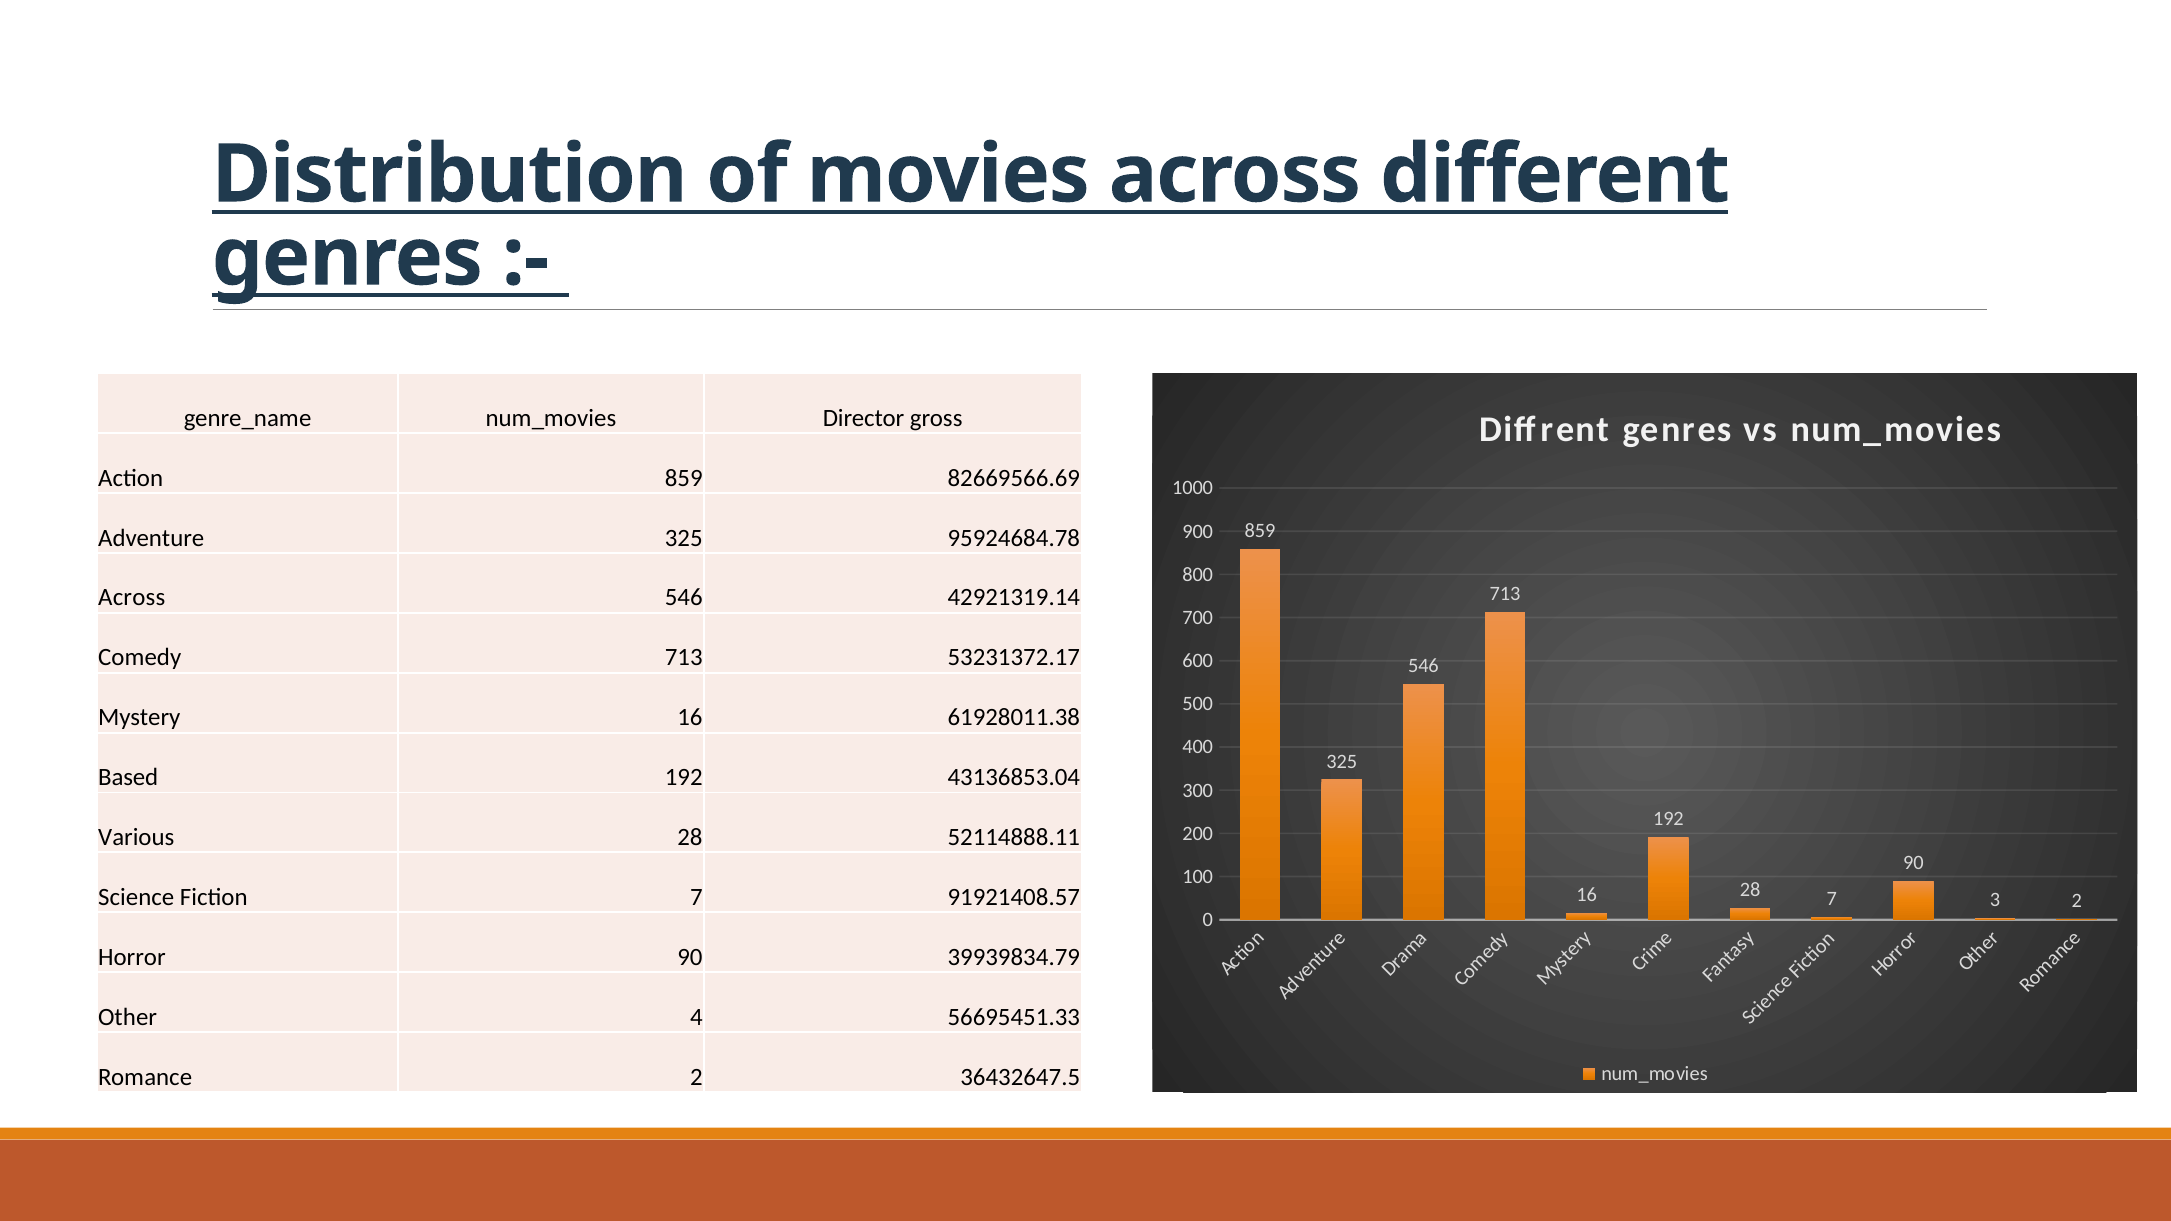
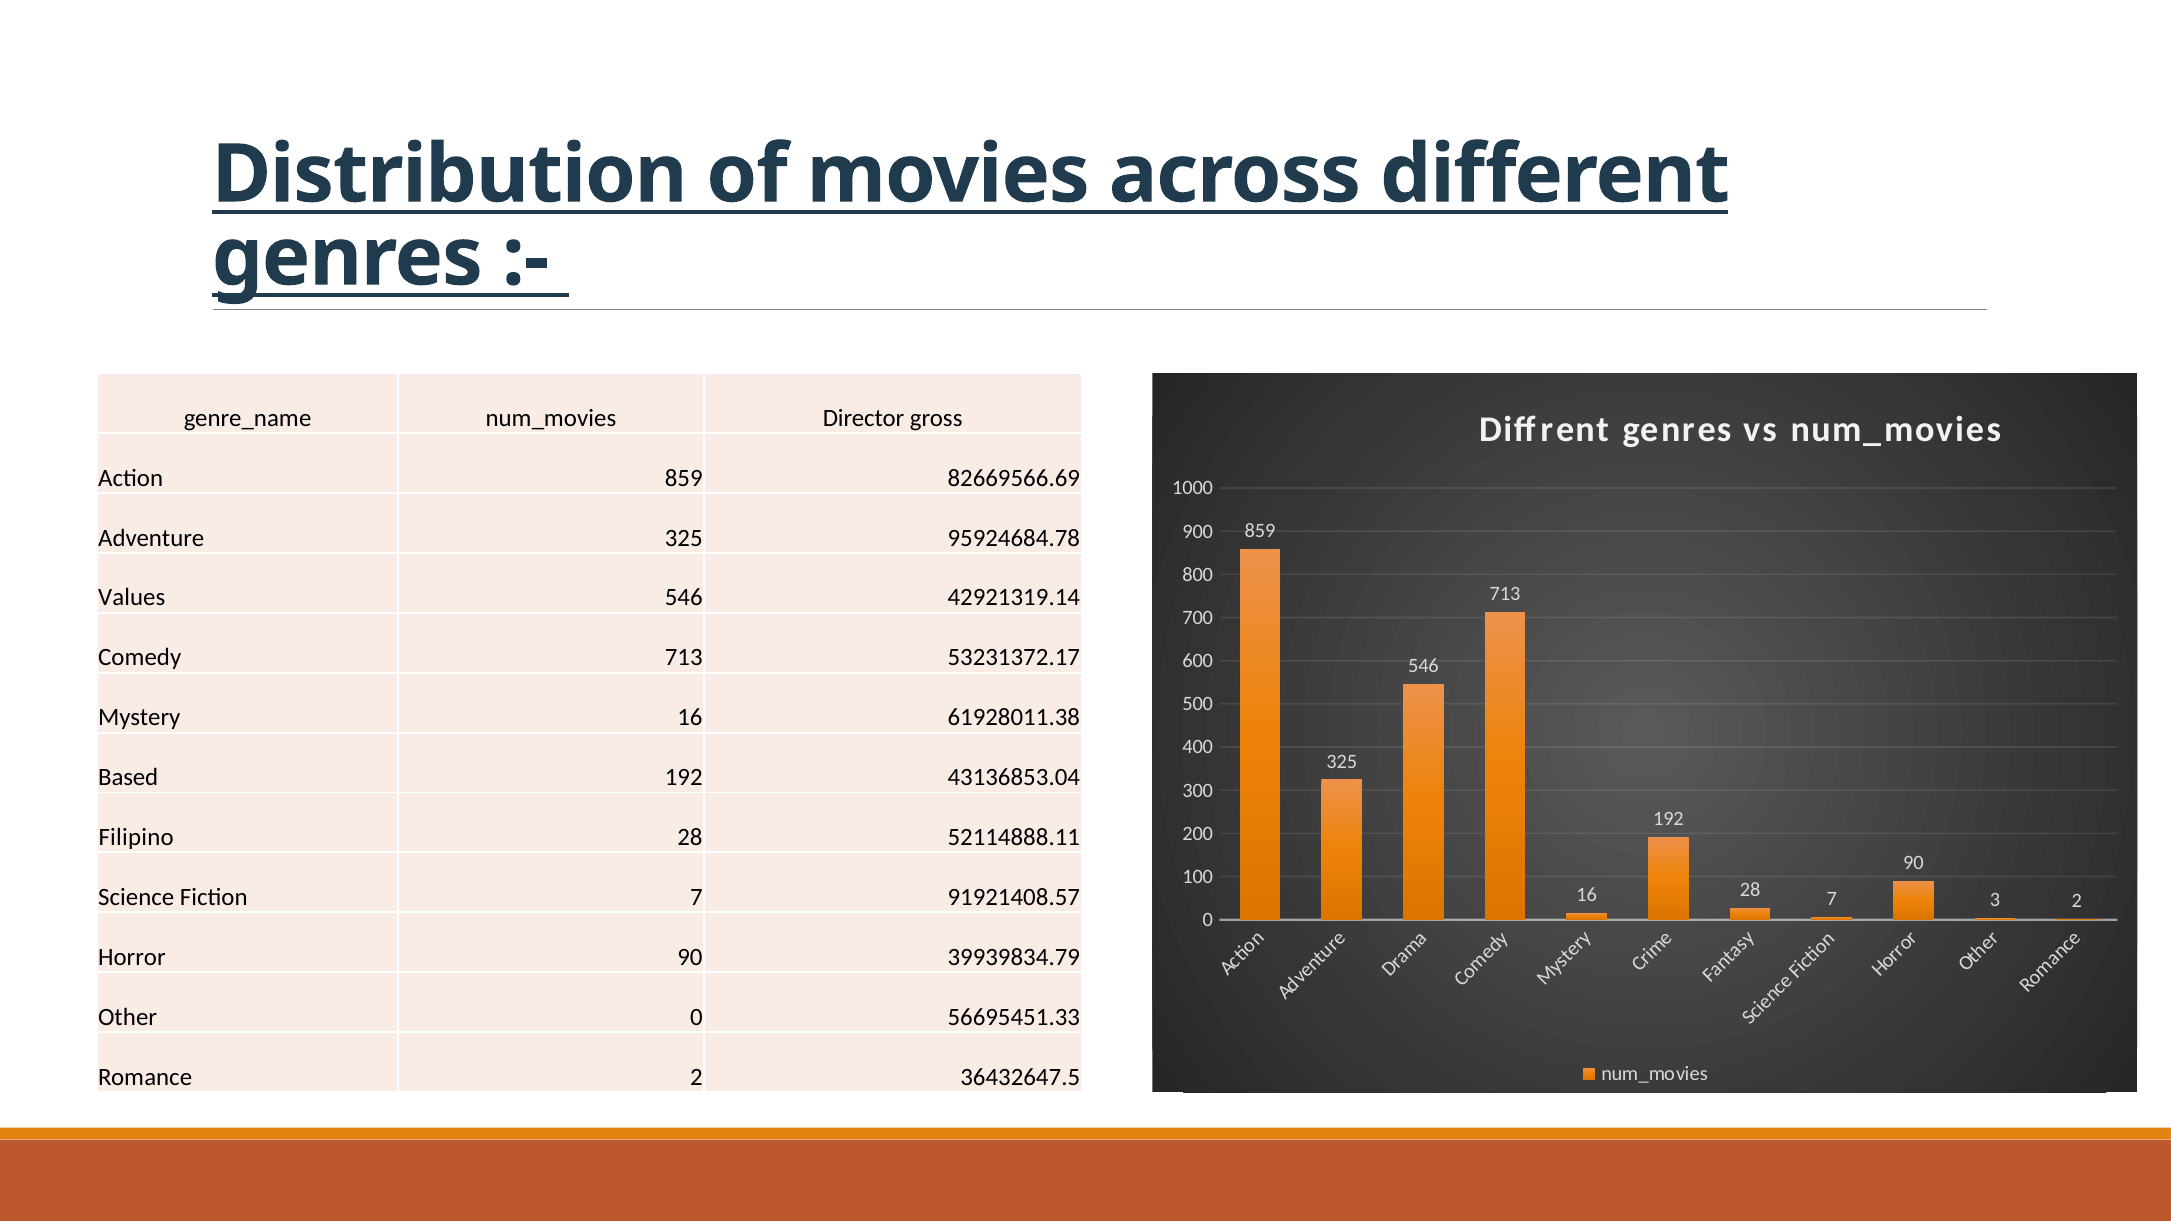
Across: Across -> Values (132, 598)
Various: Various -> Filipino (136, 838)
Other 4: 4 -> 0 (696, 1017)
